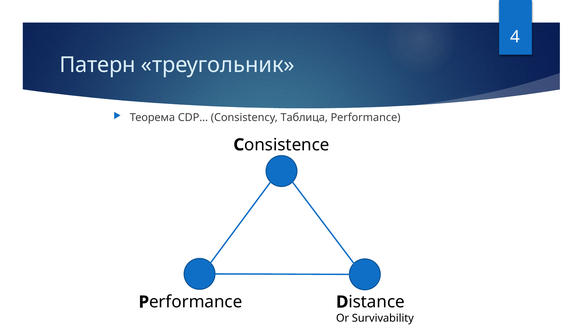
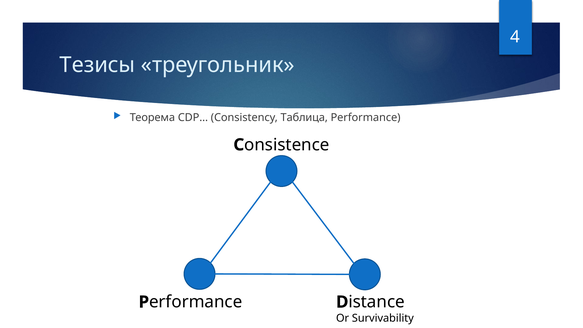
Патерн: Патерн -> Тезисы (97, 65)
